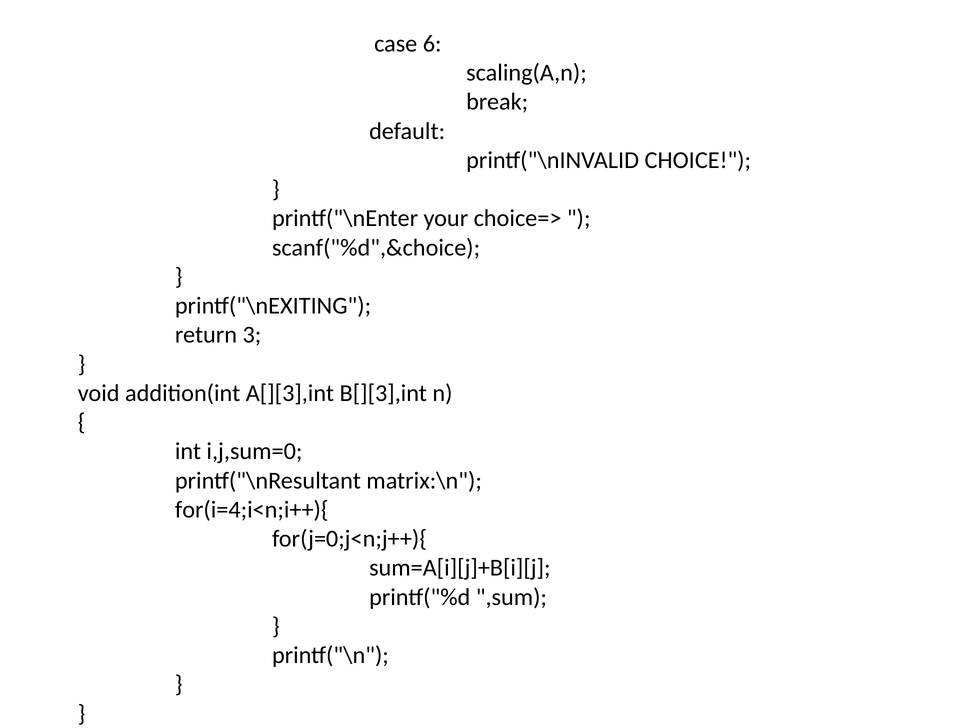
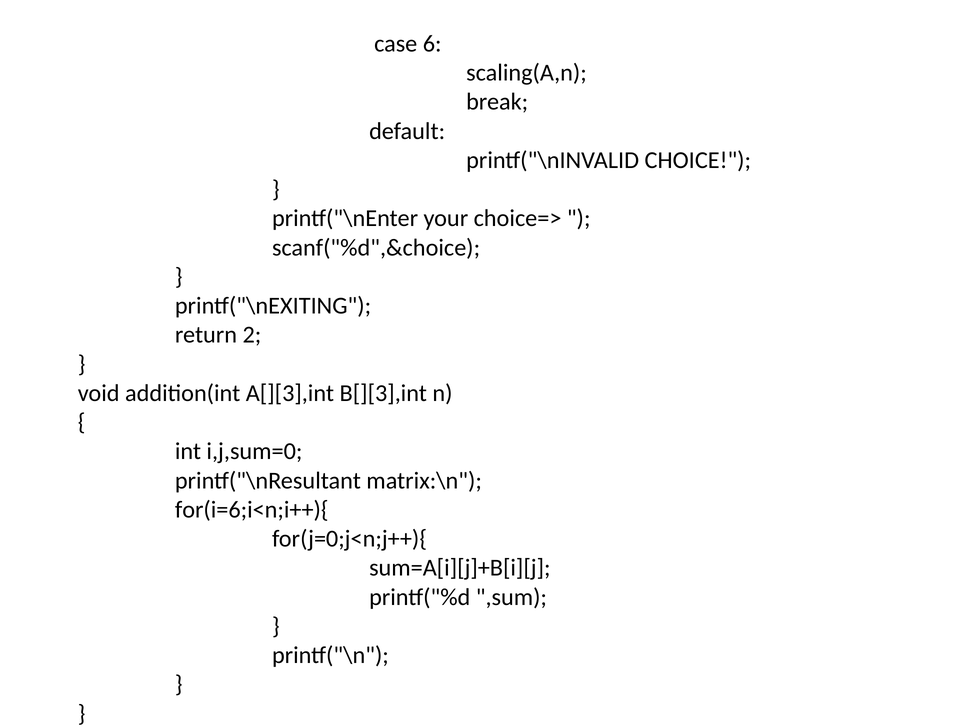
3: 3 -> 2 (252, 335)
for(i=4;i<n;i++){: for(i=4;i<n;i++){ -> for(i=6;i<n;i++){ (252, 510)
